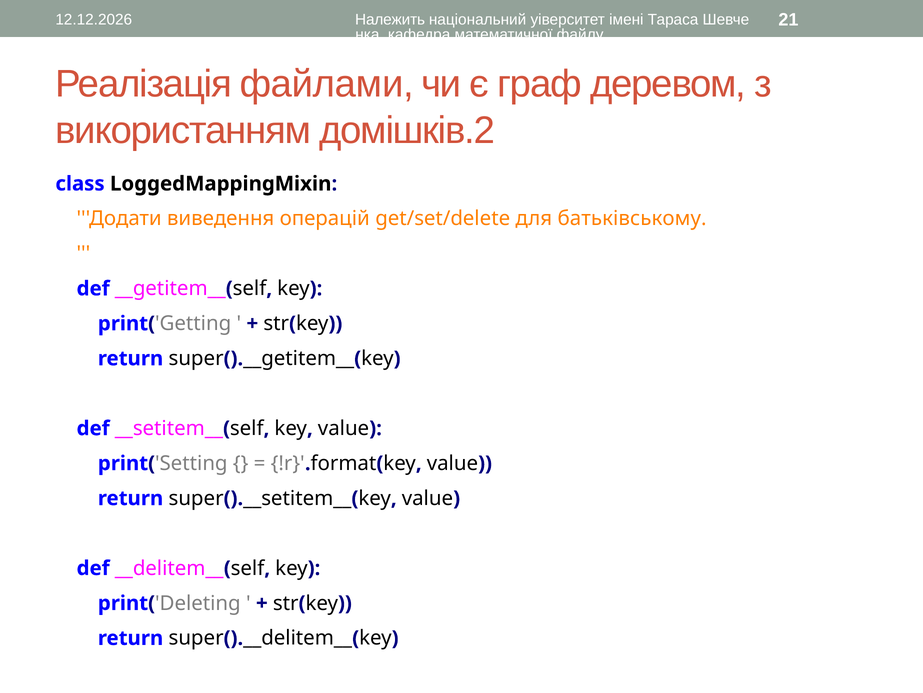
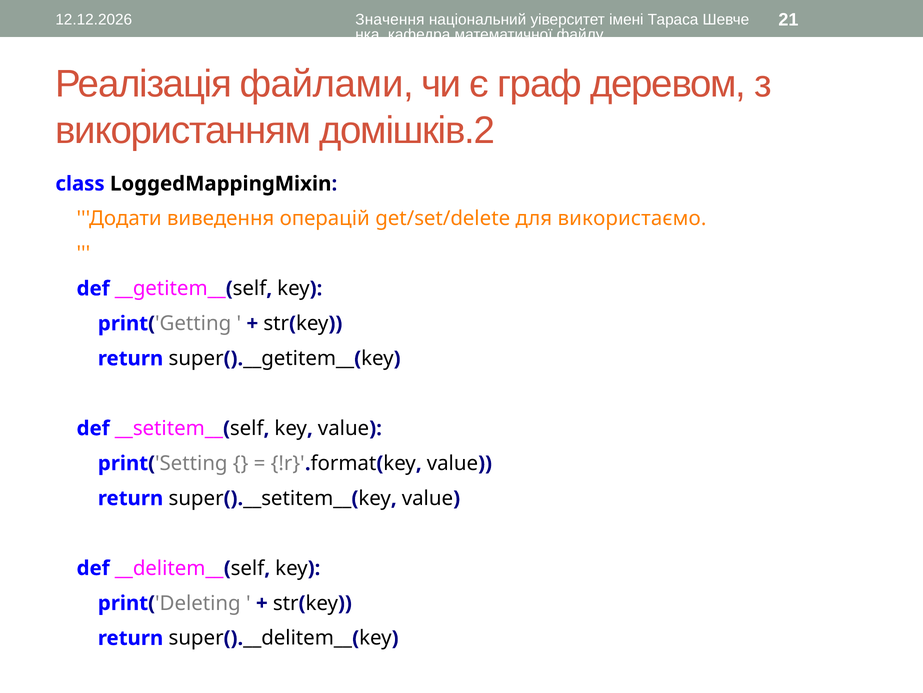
Належить: Належить -> Значення (390, 19)
батьківському: батьківському -> використаємо (632, 218)
